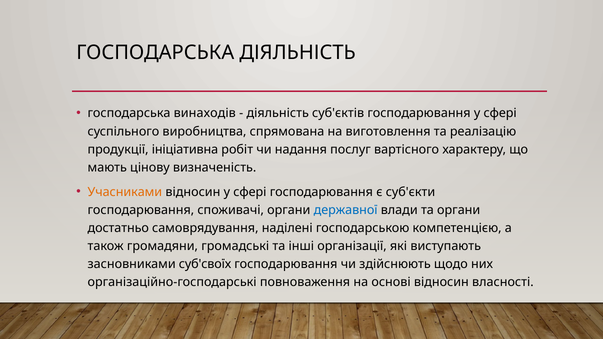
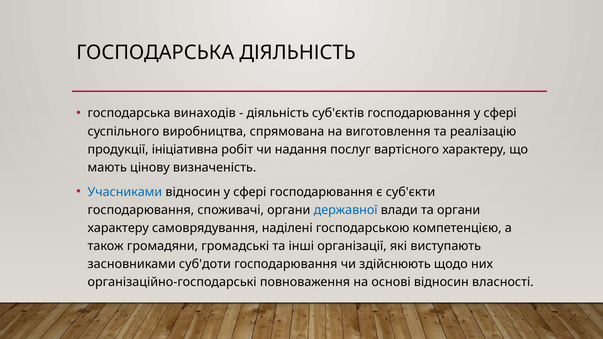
Учасниками colour: orange -> blue (125, 192)
достатньо: достатньо -> характеру (118, 228)
суб'своїх: суб'своїх -> суб'доти (205, 264)
